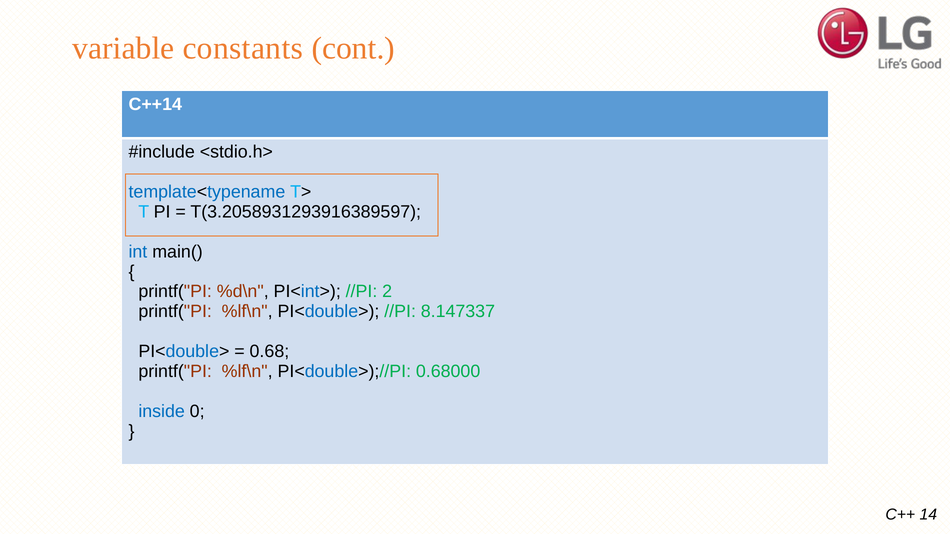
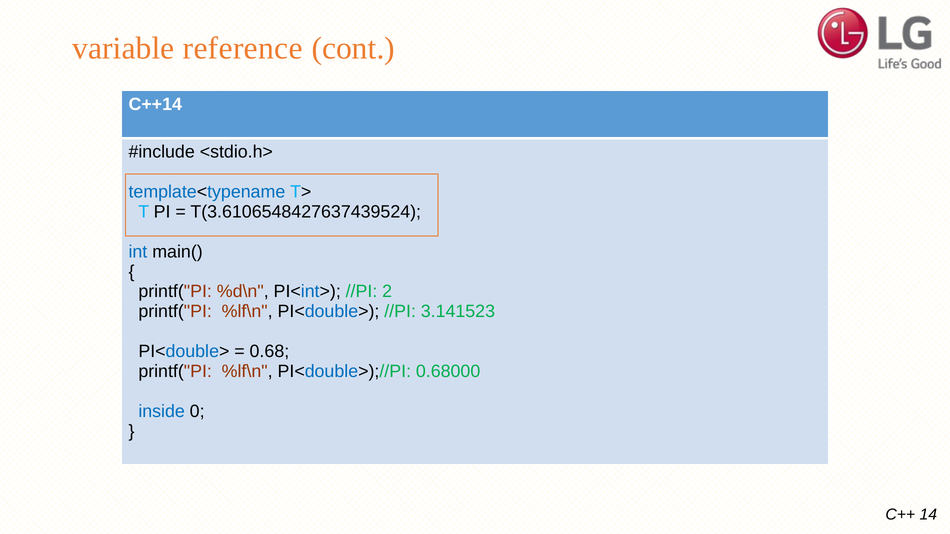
constants: constants -> reference (243, 48)
T(3.2058931293916389597: T(3.2058931293916389597 -> T(3.6106548427637439524 (306, 212)
8.147337: 8.147337 -> 3.141523 (458, 312)
